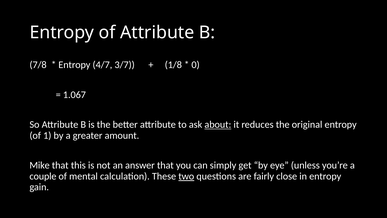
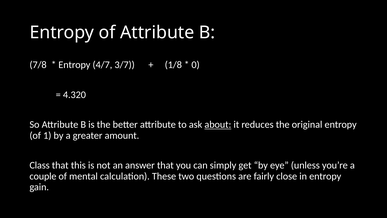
1.067: 1.067 -> 4.320 (74, 95)
Mike: Mike -> Class (40, 165)
two underline: present -> none (186, 176)
